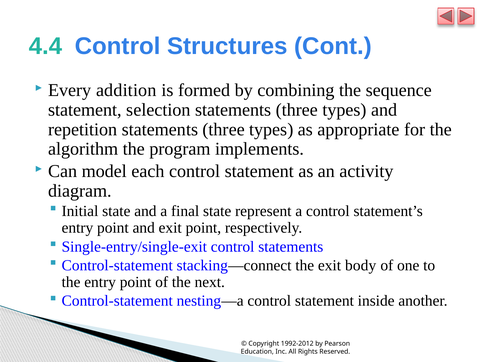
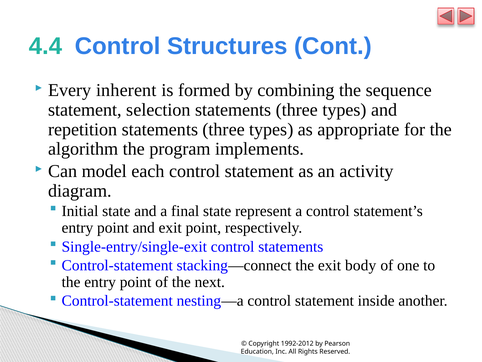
addition: addition -> inherent (126, 90)
